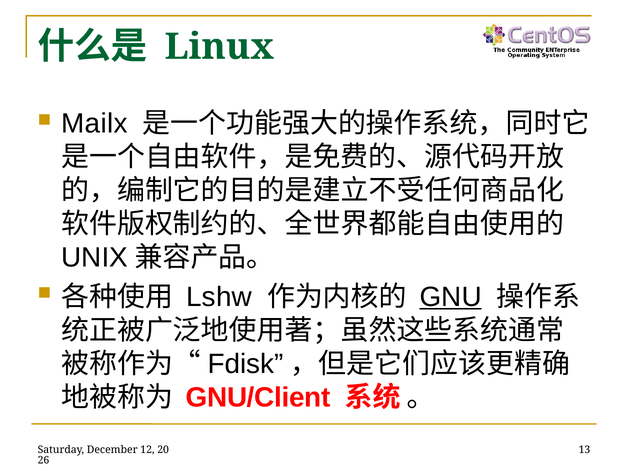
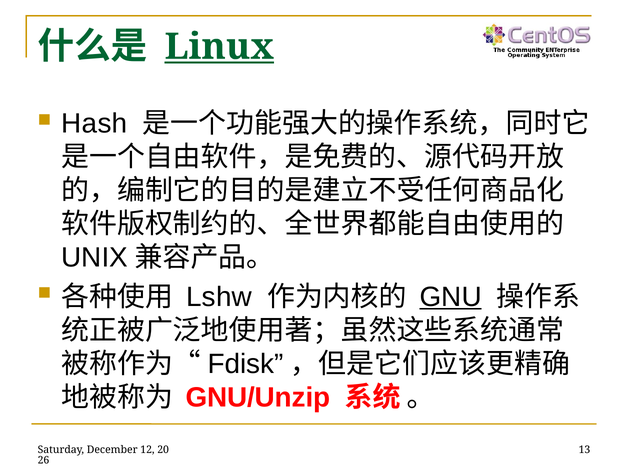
Linux underline: none -> present (219, 47)
Mailx: Mailx -> Hash (94, 124)
GNU/Client: GNU/Client -> GNU/Unzip (258, 397)
